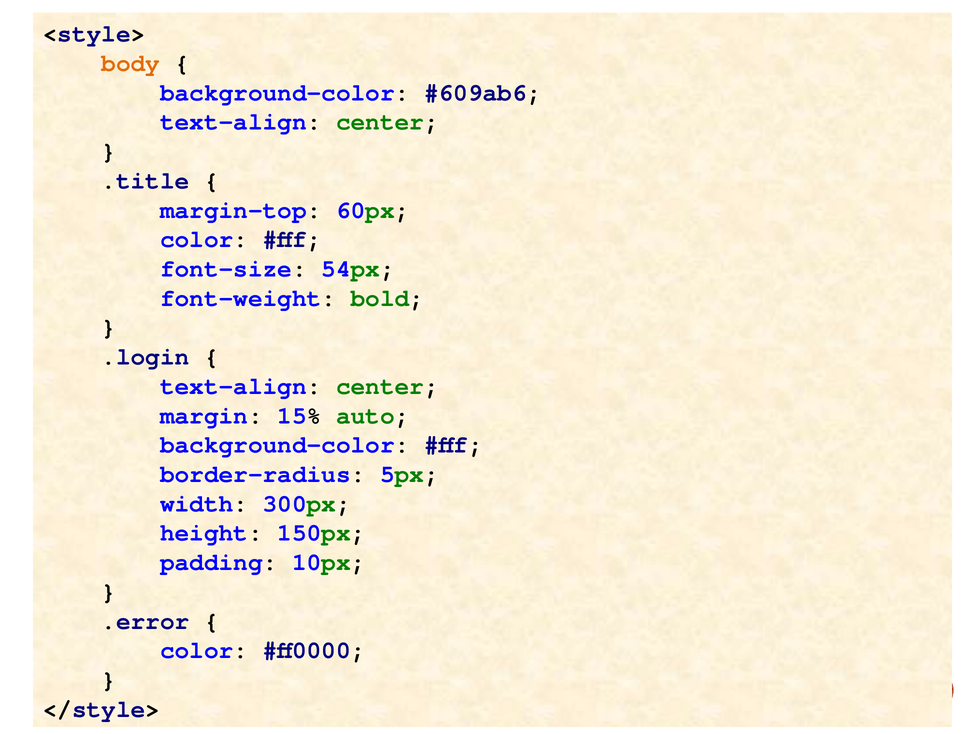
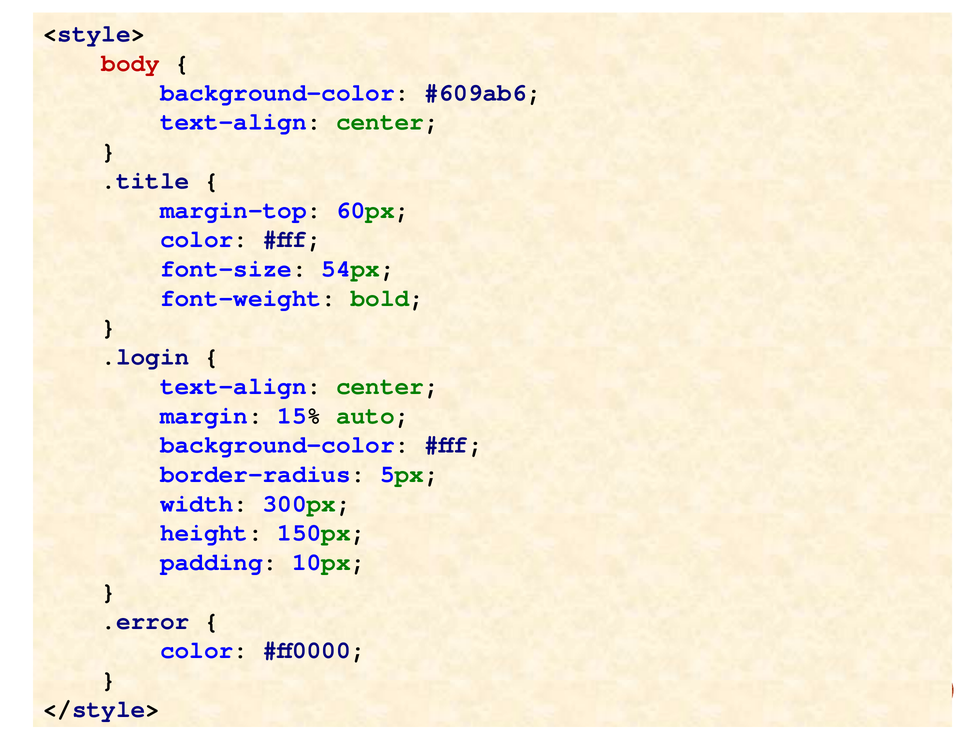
body colour: orange -> red (131, 63)
